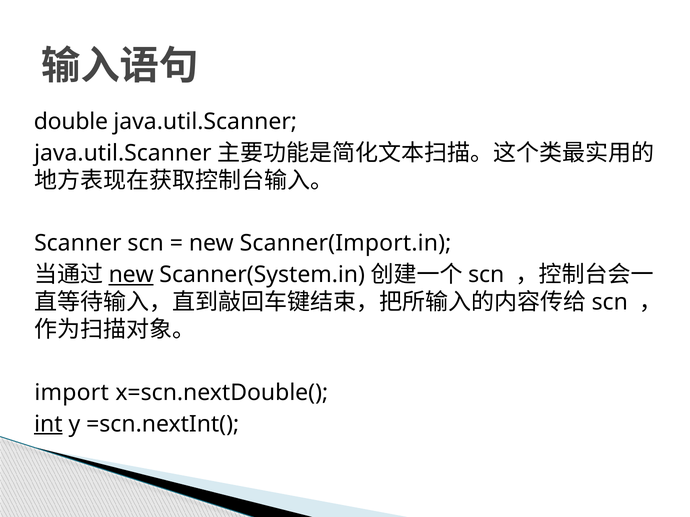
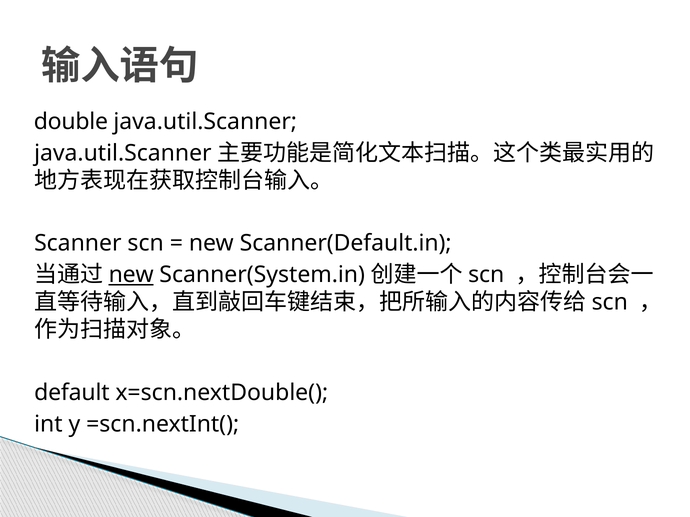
Scanner(Import.in: Scanner(Import.in -> Scanner(Default.in (346, 244)
import: import -> default (72, 393)
int underline: present -> none (48, 424)
